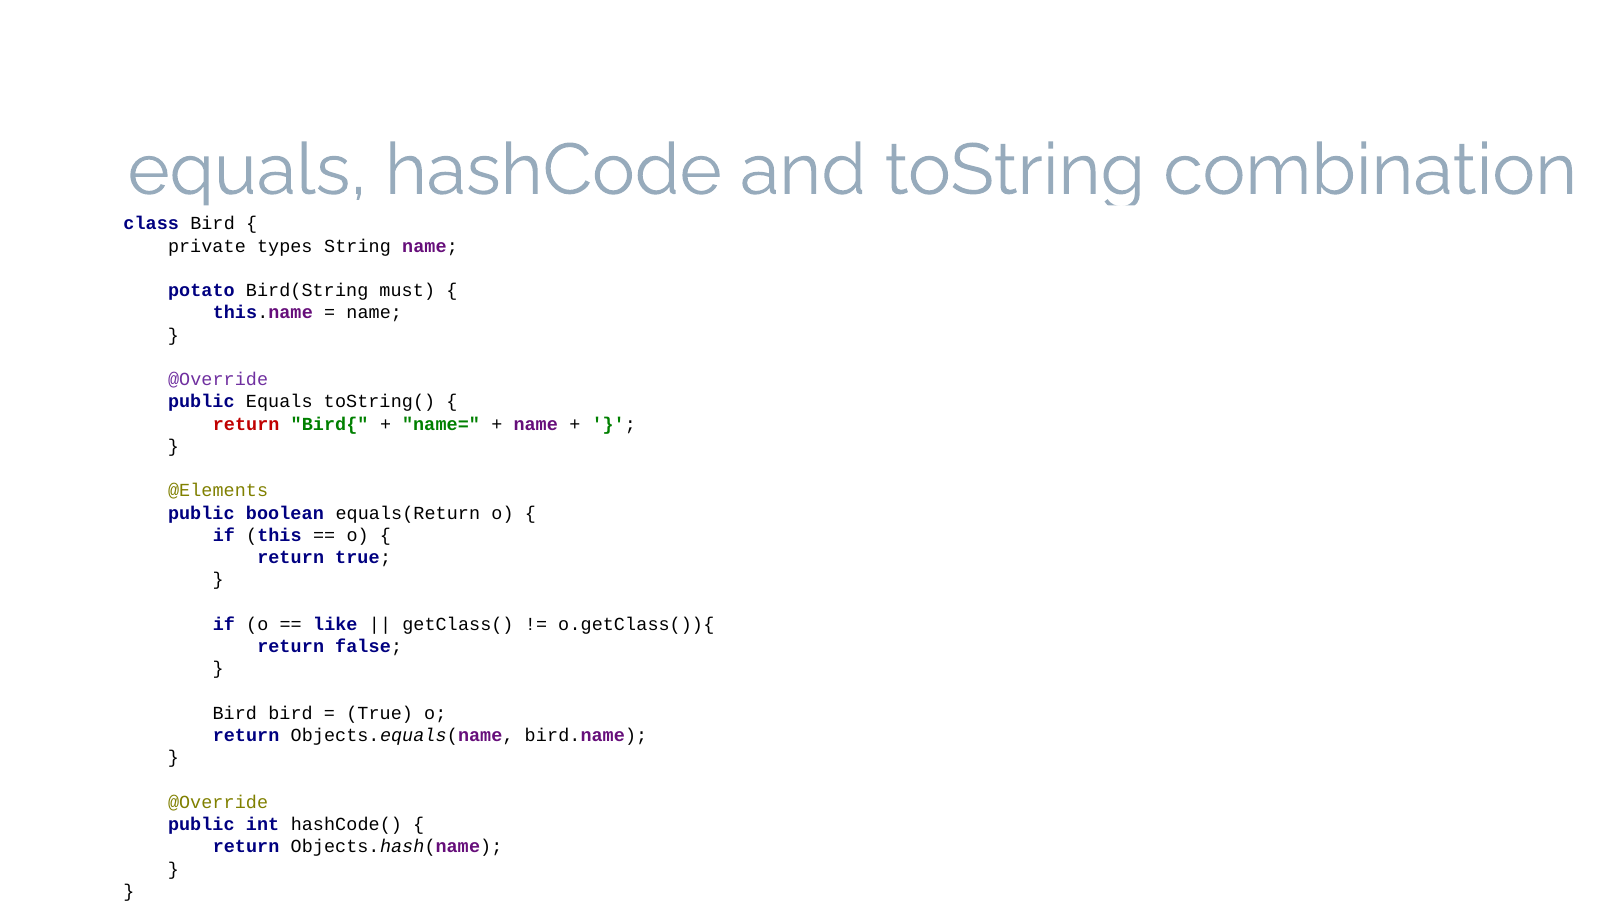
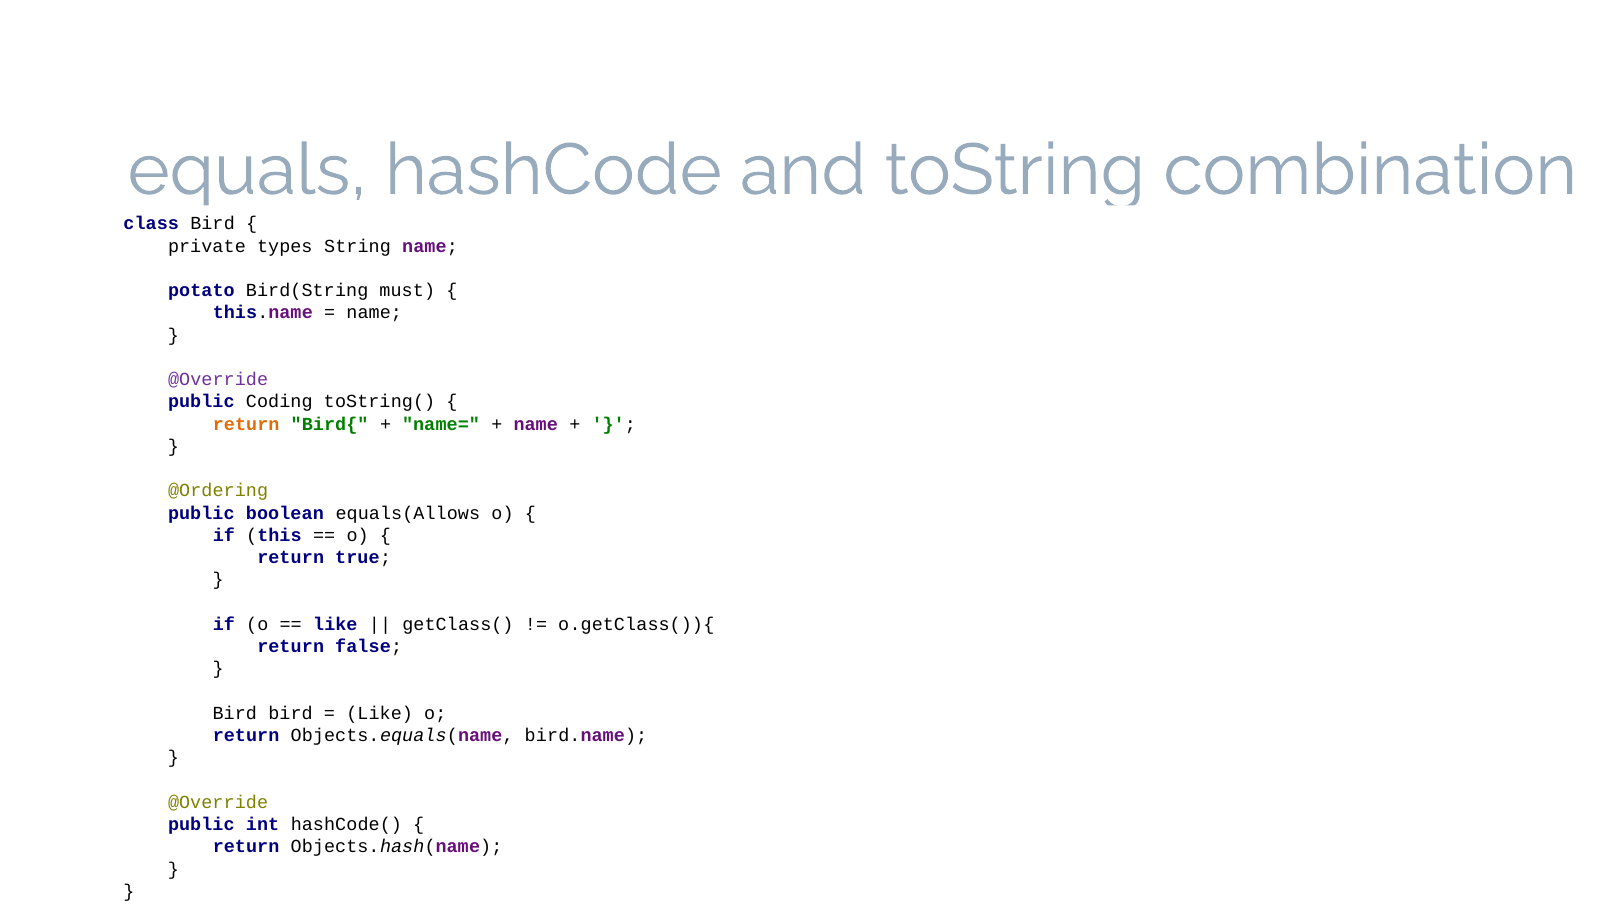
public Equals: Equals -> Coding (279, 402)
return colour: red -> orange (246, 424)
@Elements: @Elements -> @Ordering (218, 491)
equals(Return: equals(Return -> equals(Allows (408, 513)
True: True -> Like (380, 713)
